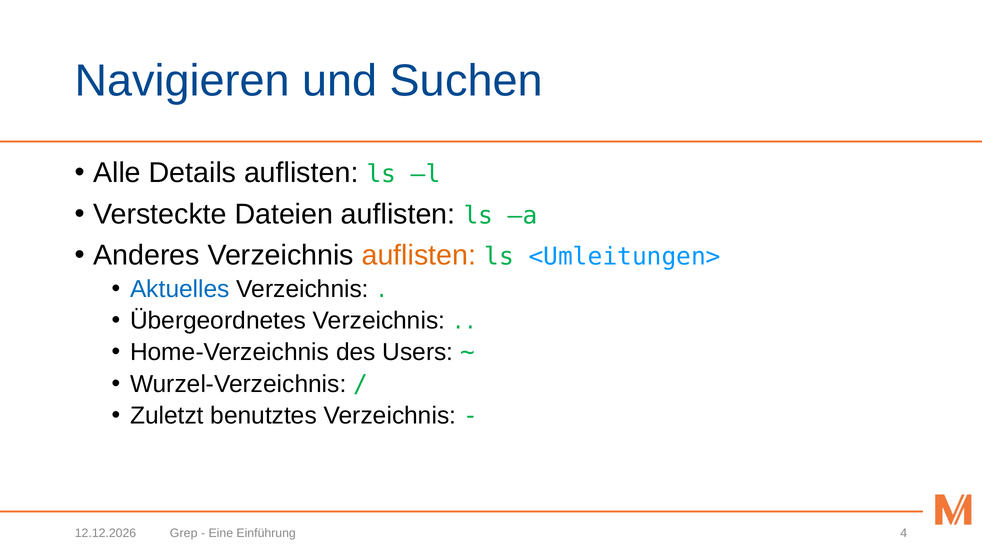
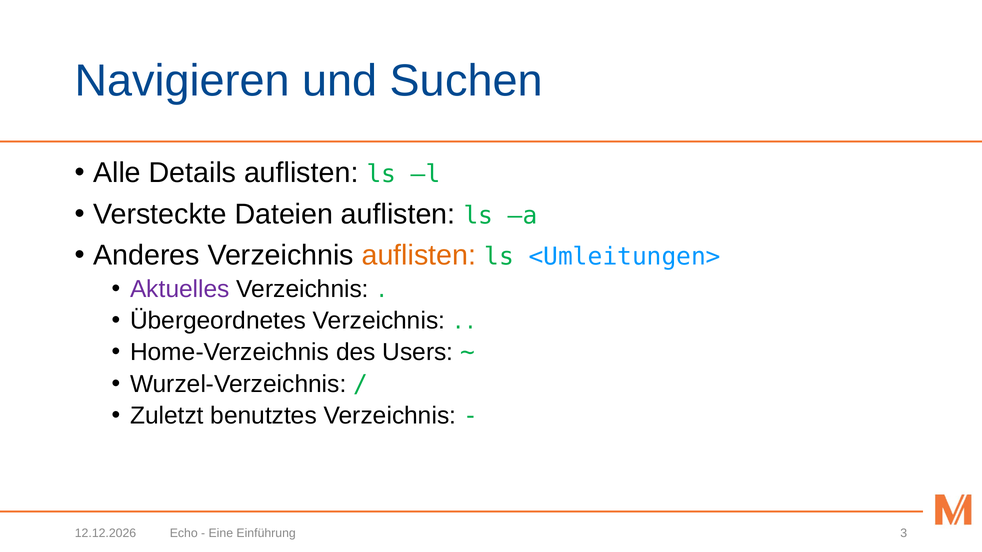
Aktuelles colour: blue -> purple (180, 289)
Grep: Grep -> Echo (184, 534)
4: 4 -> 3 (904, 534)
